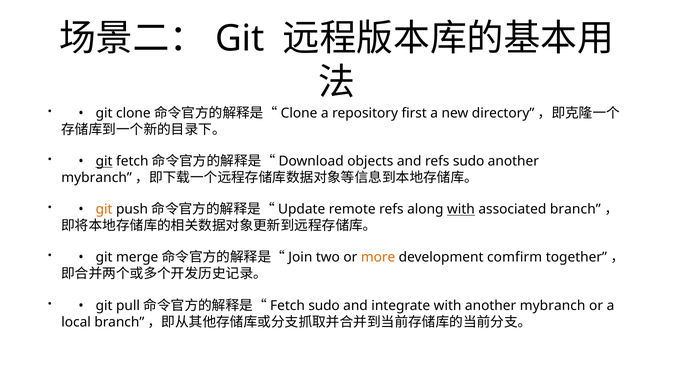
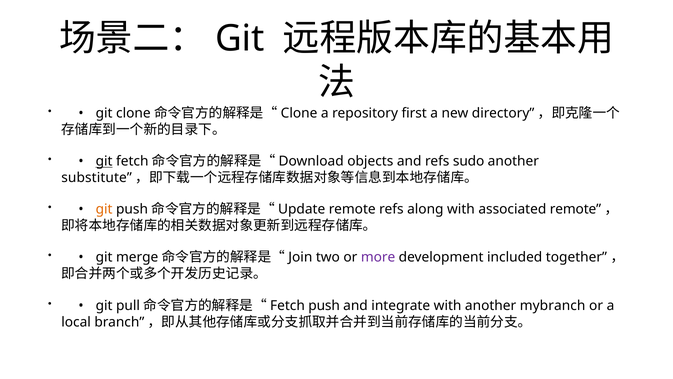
mybranch: mybranch -> substitute (97, 178)
with underline: present -> none (461, 209)
associated branch: branch -> remote (575, 209)
more colour: orange -> purple (378, 257)
comfirm: comfirm -> included (515, 257)
sudo: sudo -> push (324, 305)
